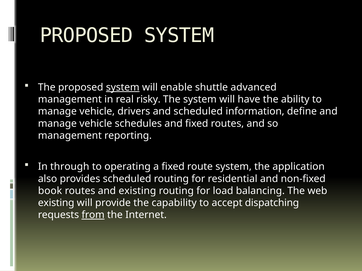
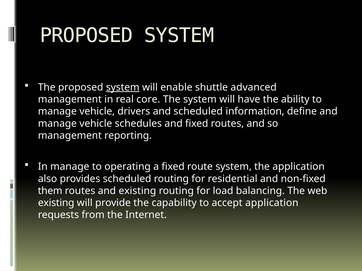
risky: risky -> core (148, 100)
In through: through -> manage (70, 167)
book: book -> them (50, 191)
accept dispatching: dispatching -> application (272, 203)
from underline: present -> none (93, 215)
